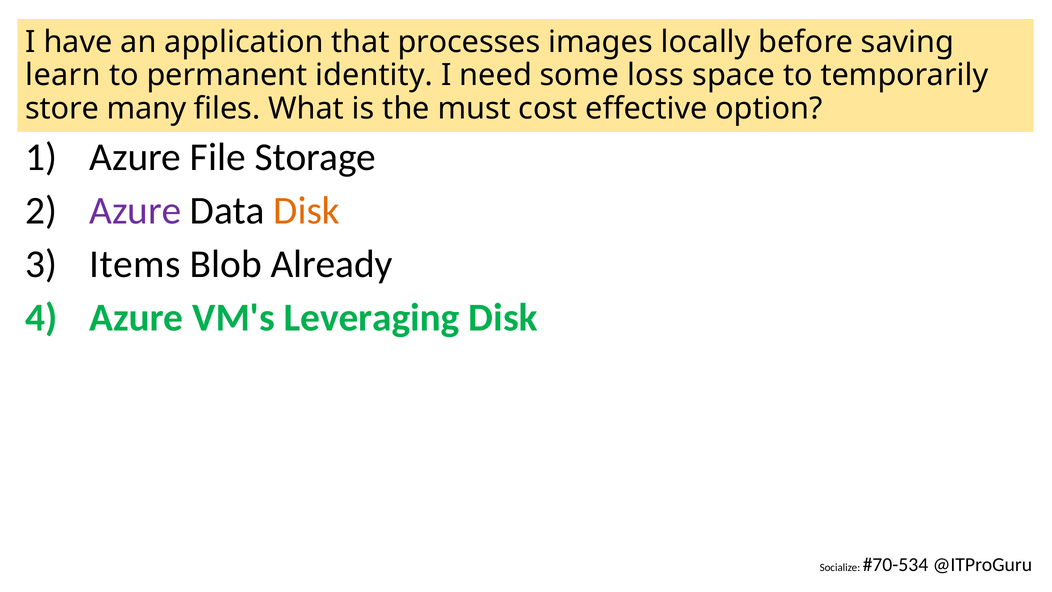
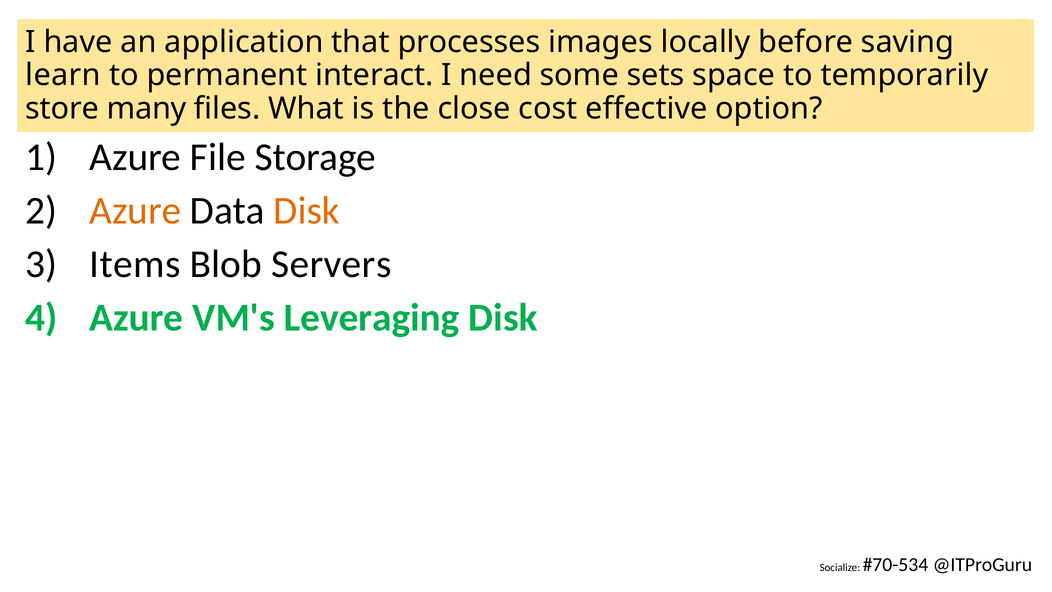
identity: identity -> interact (374, 75)
loss: loss -> sets (656, 75)
must: must -> close (474, 108)
Azure colour: purple -> orange (135, 211)
Already: Already -> Servers (331, 264)
